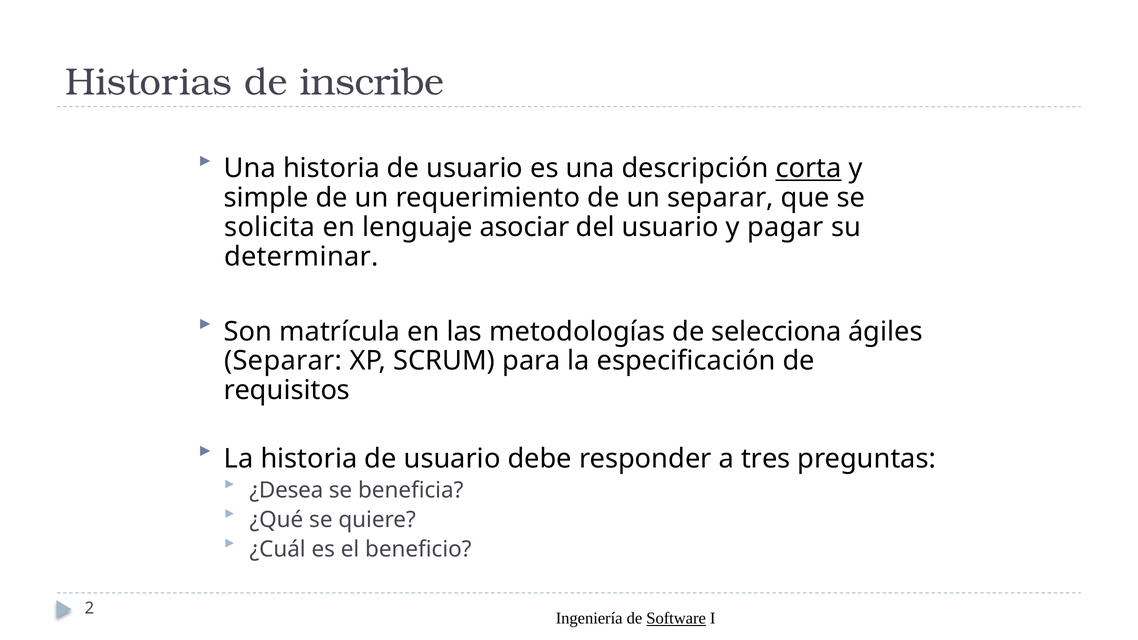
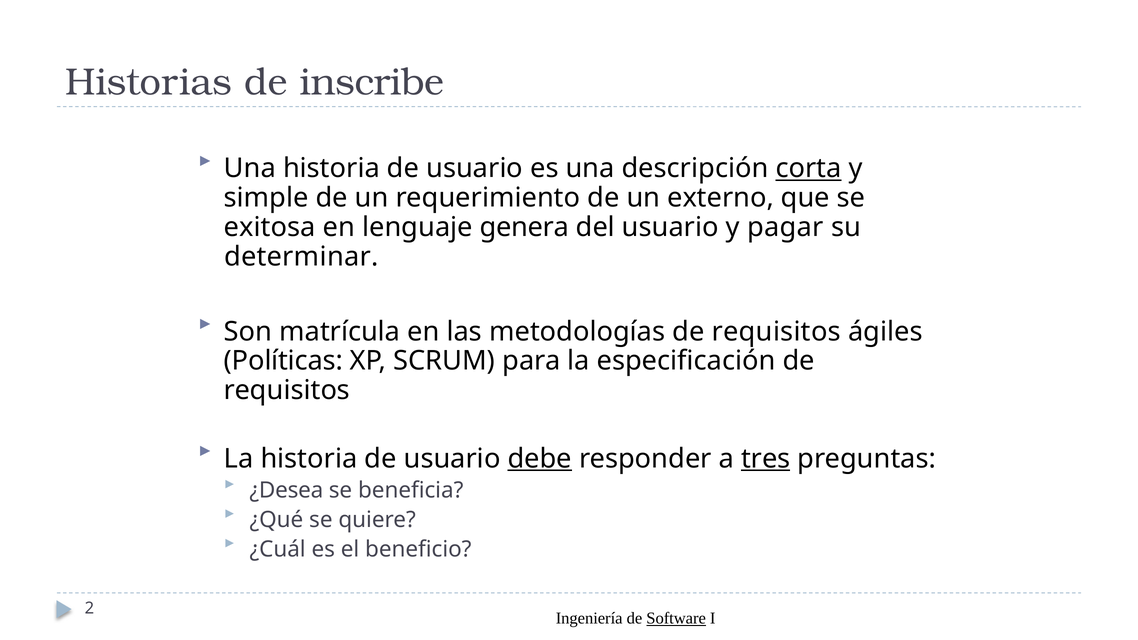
un separar: separar -> externo (721, 198)
solicita: solicita -> exitosa (270, 227)
asociar: asociar -> genera (524, 227)
metodologías de selecciona: selecciona -> requisitos (776, 332)
Separar: Separar -> Políticas (283, 361)
debe underline: none -> present (540, 459)
tres underline: none -> present (766, 459)
